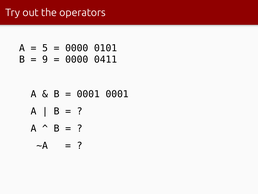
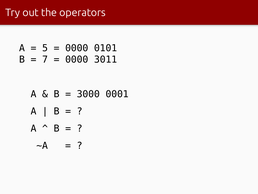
9: 9 -> 7 (45, 59)
0411: 0411 -> 3011 (106, 59)
0001: 0001 -> 3000 (88, 94)
